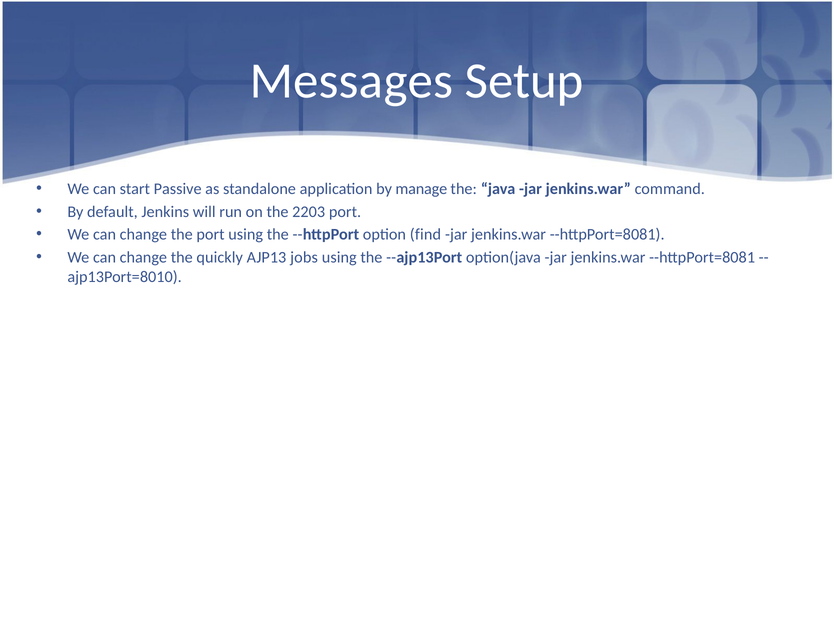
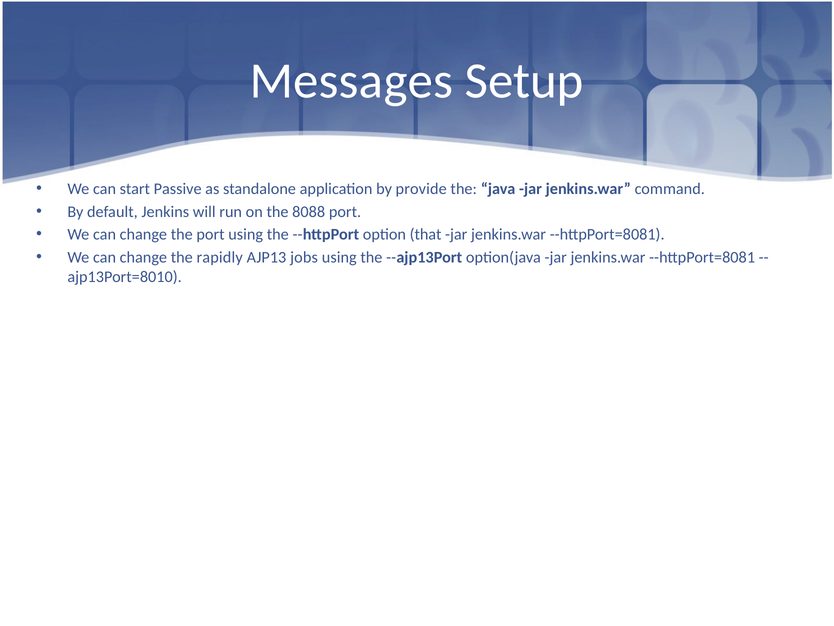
manage: manage -> provide (421, 189)
2203: 2203 -> 8088 (309, 212)
find: find -> that (426, 234)
quickly: quickly -> rapidly (220, 257)
